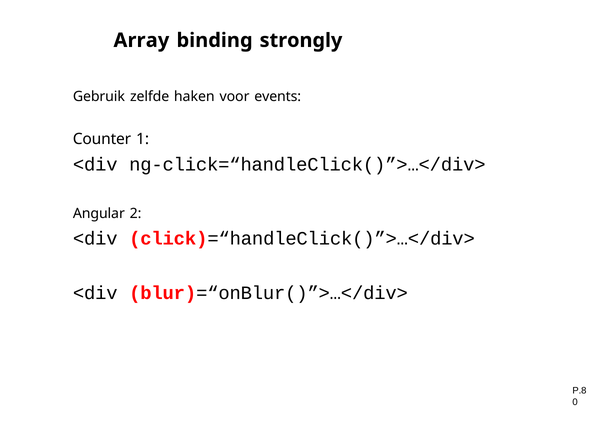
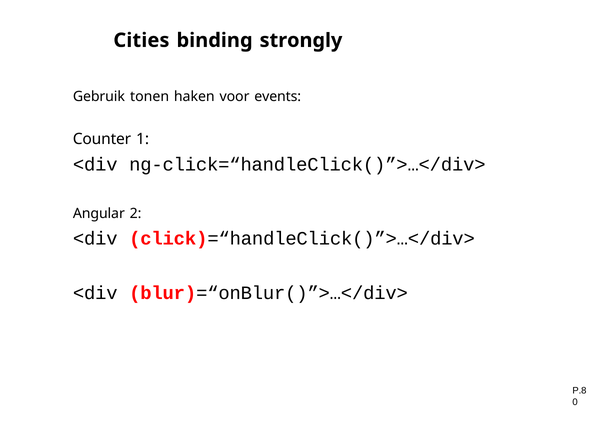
Array: Array -> Cities (141, 40)
zelfde: zelfde -> tonen (150, 96)
